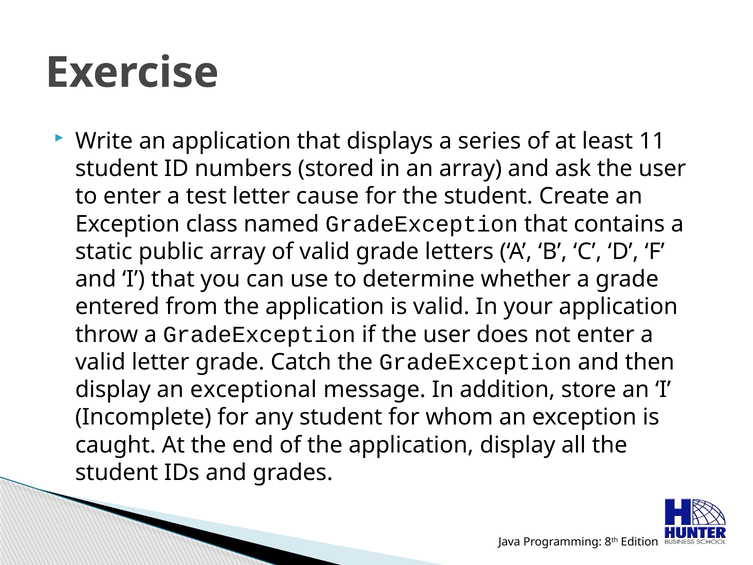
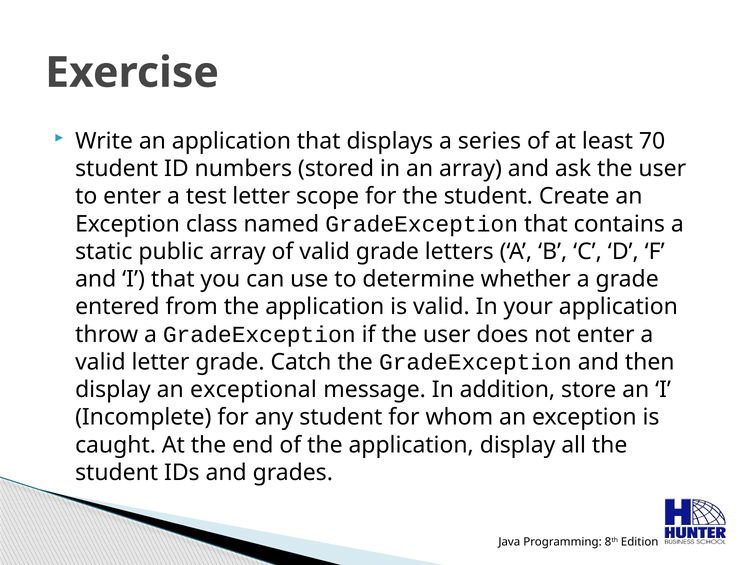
11: 11 -> 70 (652, 141)
cause: cause -> scope (328, 196)
